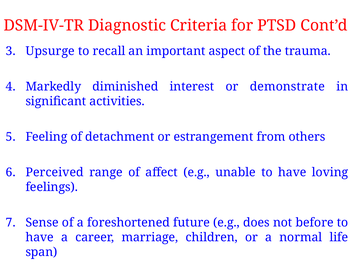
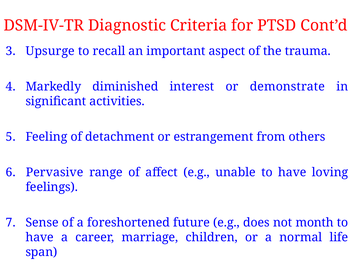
Perceived: Perceived -> Pervasive (55, 172)
before: before -> month (315, 223)
